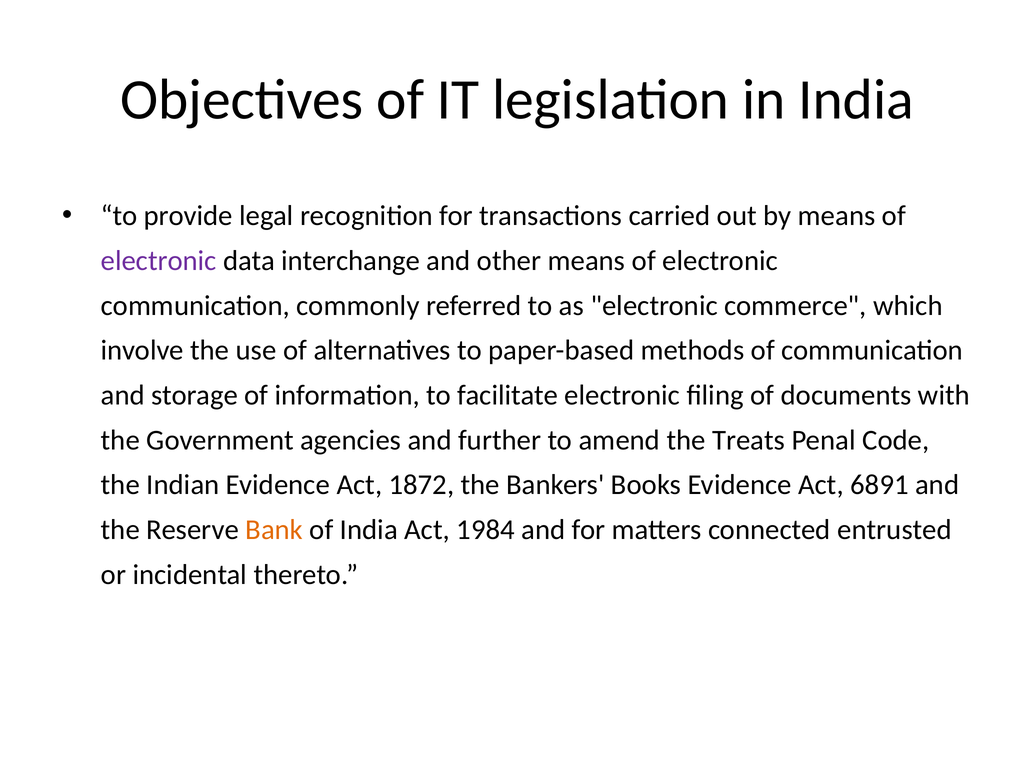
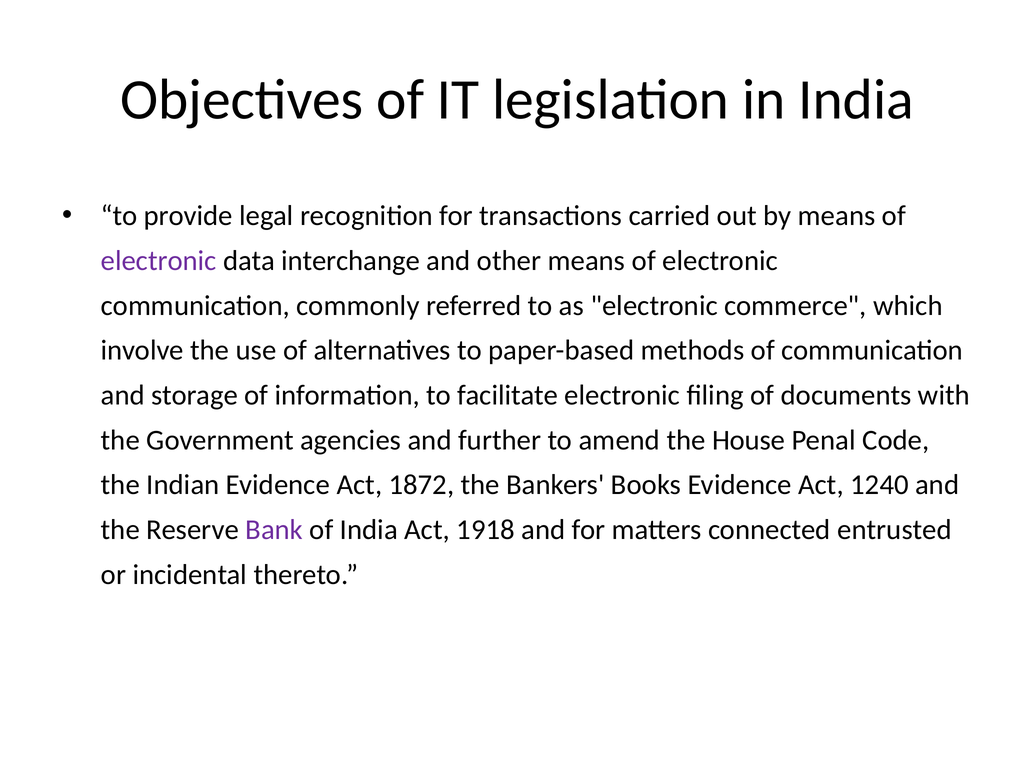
Treats: Treats -> House (749, 440)
6891: 6891 -> 1240 (880, 485)
Bank colour: orange -> purple (274, 530)
1984: 1984 -> 1918 (486, 530)
